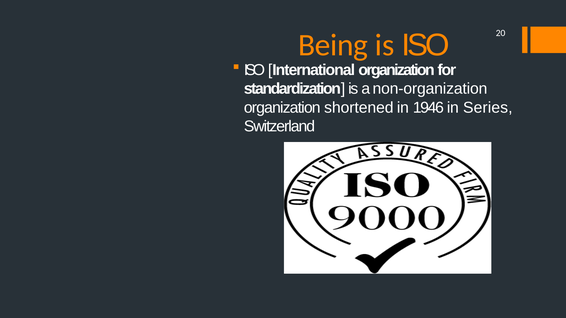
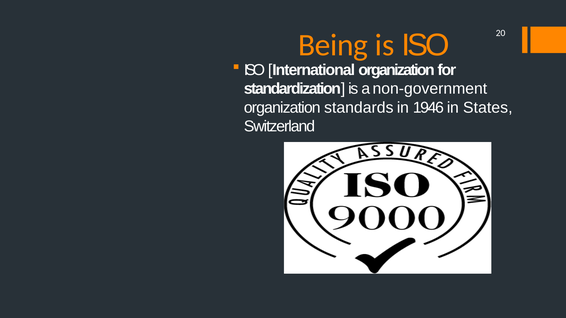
non-organization: non-organization -> non-government (430, 89)
shortened: shortened -> standards (359, 108)
Series: Series -> States (488, 108)
